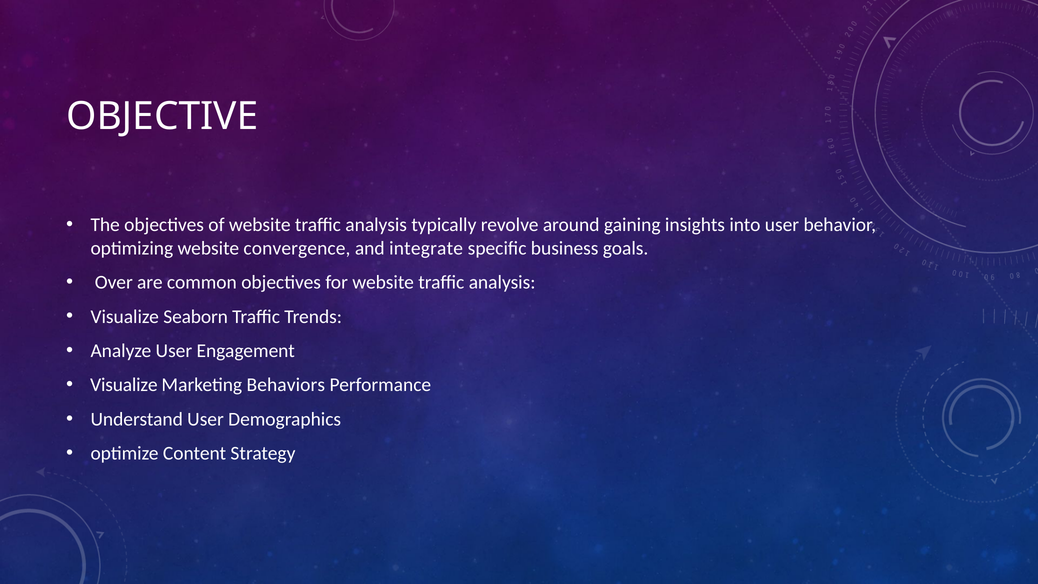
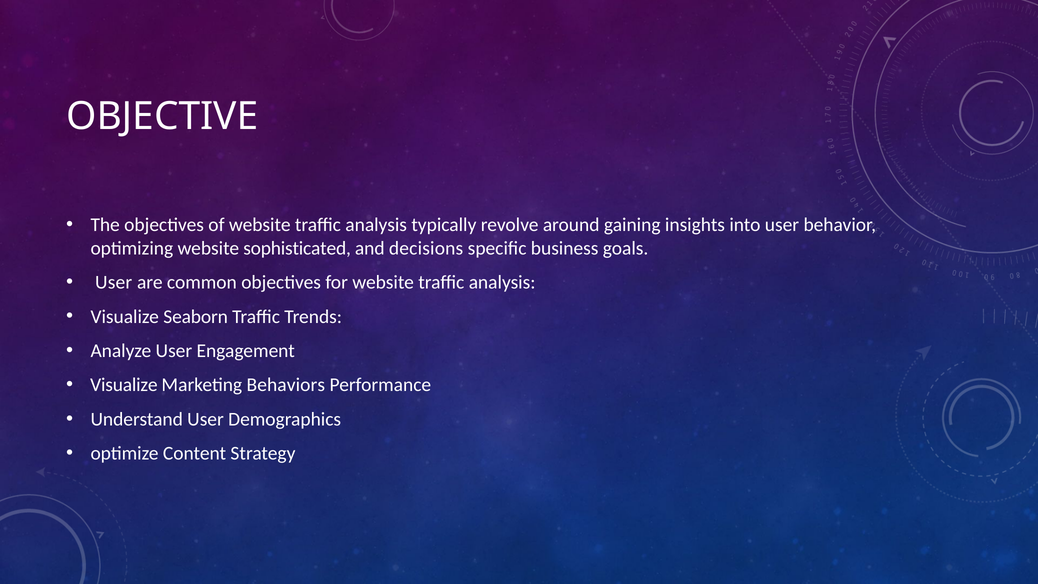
convergence: convergence -> sophisticated (297, 248)
integrate: integrate -> decisions (426, 248)
Over: Over -> User (114, 282)
